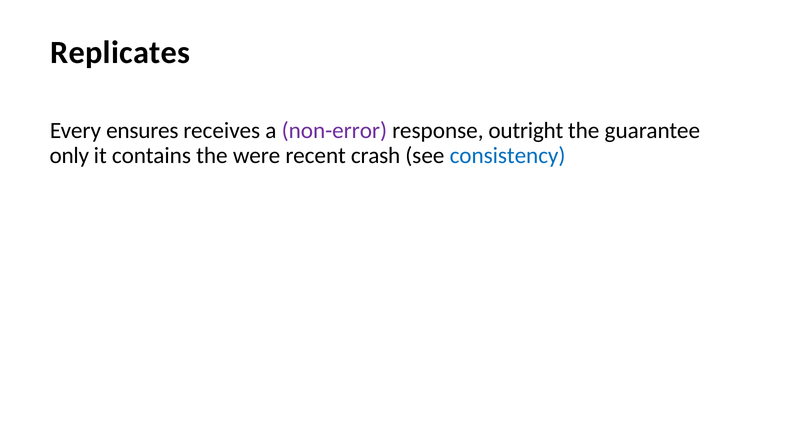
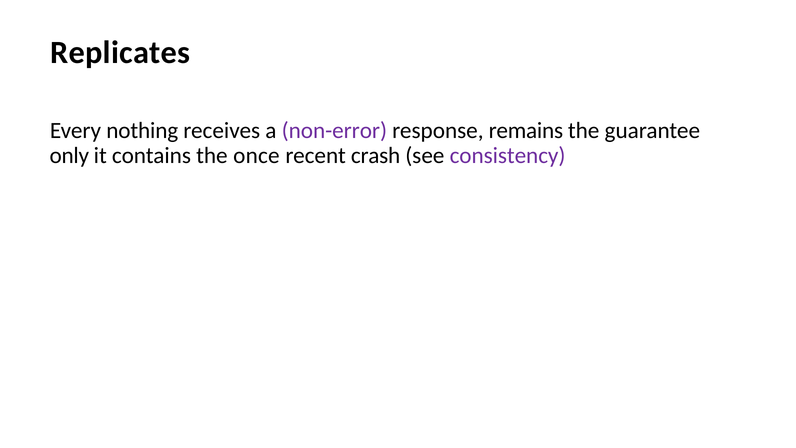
ensures: ensures -> nothing (142, 130)
outright: outright -> remains (526, 130)
were: were -> once (256, 156)
consistency colour: blue -> purple (508, 156)
